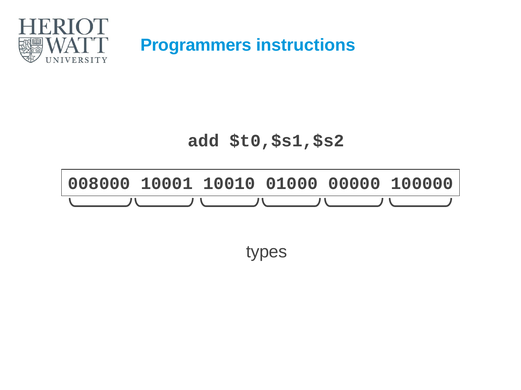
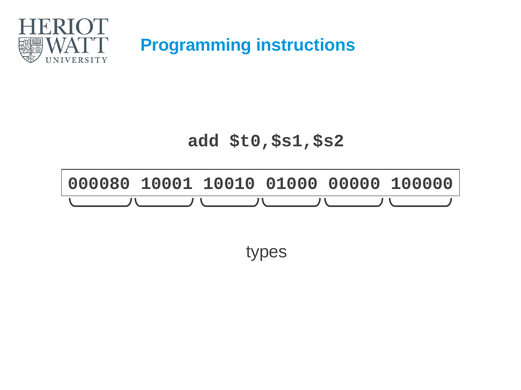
Programmers: Programmers -> Programming (196, 45)
008000: 008000 -> 000080 (99, 184)
